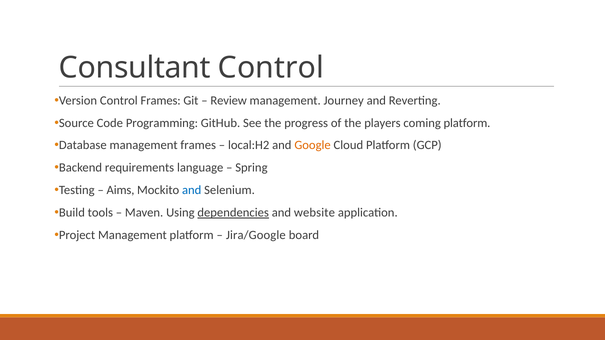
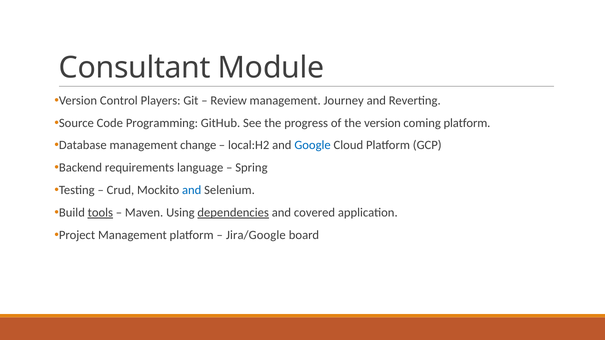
Consultant Control: Control -> Module (271, 68)
Control Frames: Frames -> Players (161, 101)
the players: players -> version (382, 123)
management frames: frames -> change (198, 145)
Google colour: orange -> blue (313, 145)
Aims: Aims -> Crud (120, 190)
tools underline: none -> present (100, 213)
website: website -> covered (315, 213)
